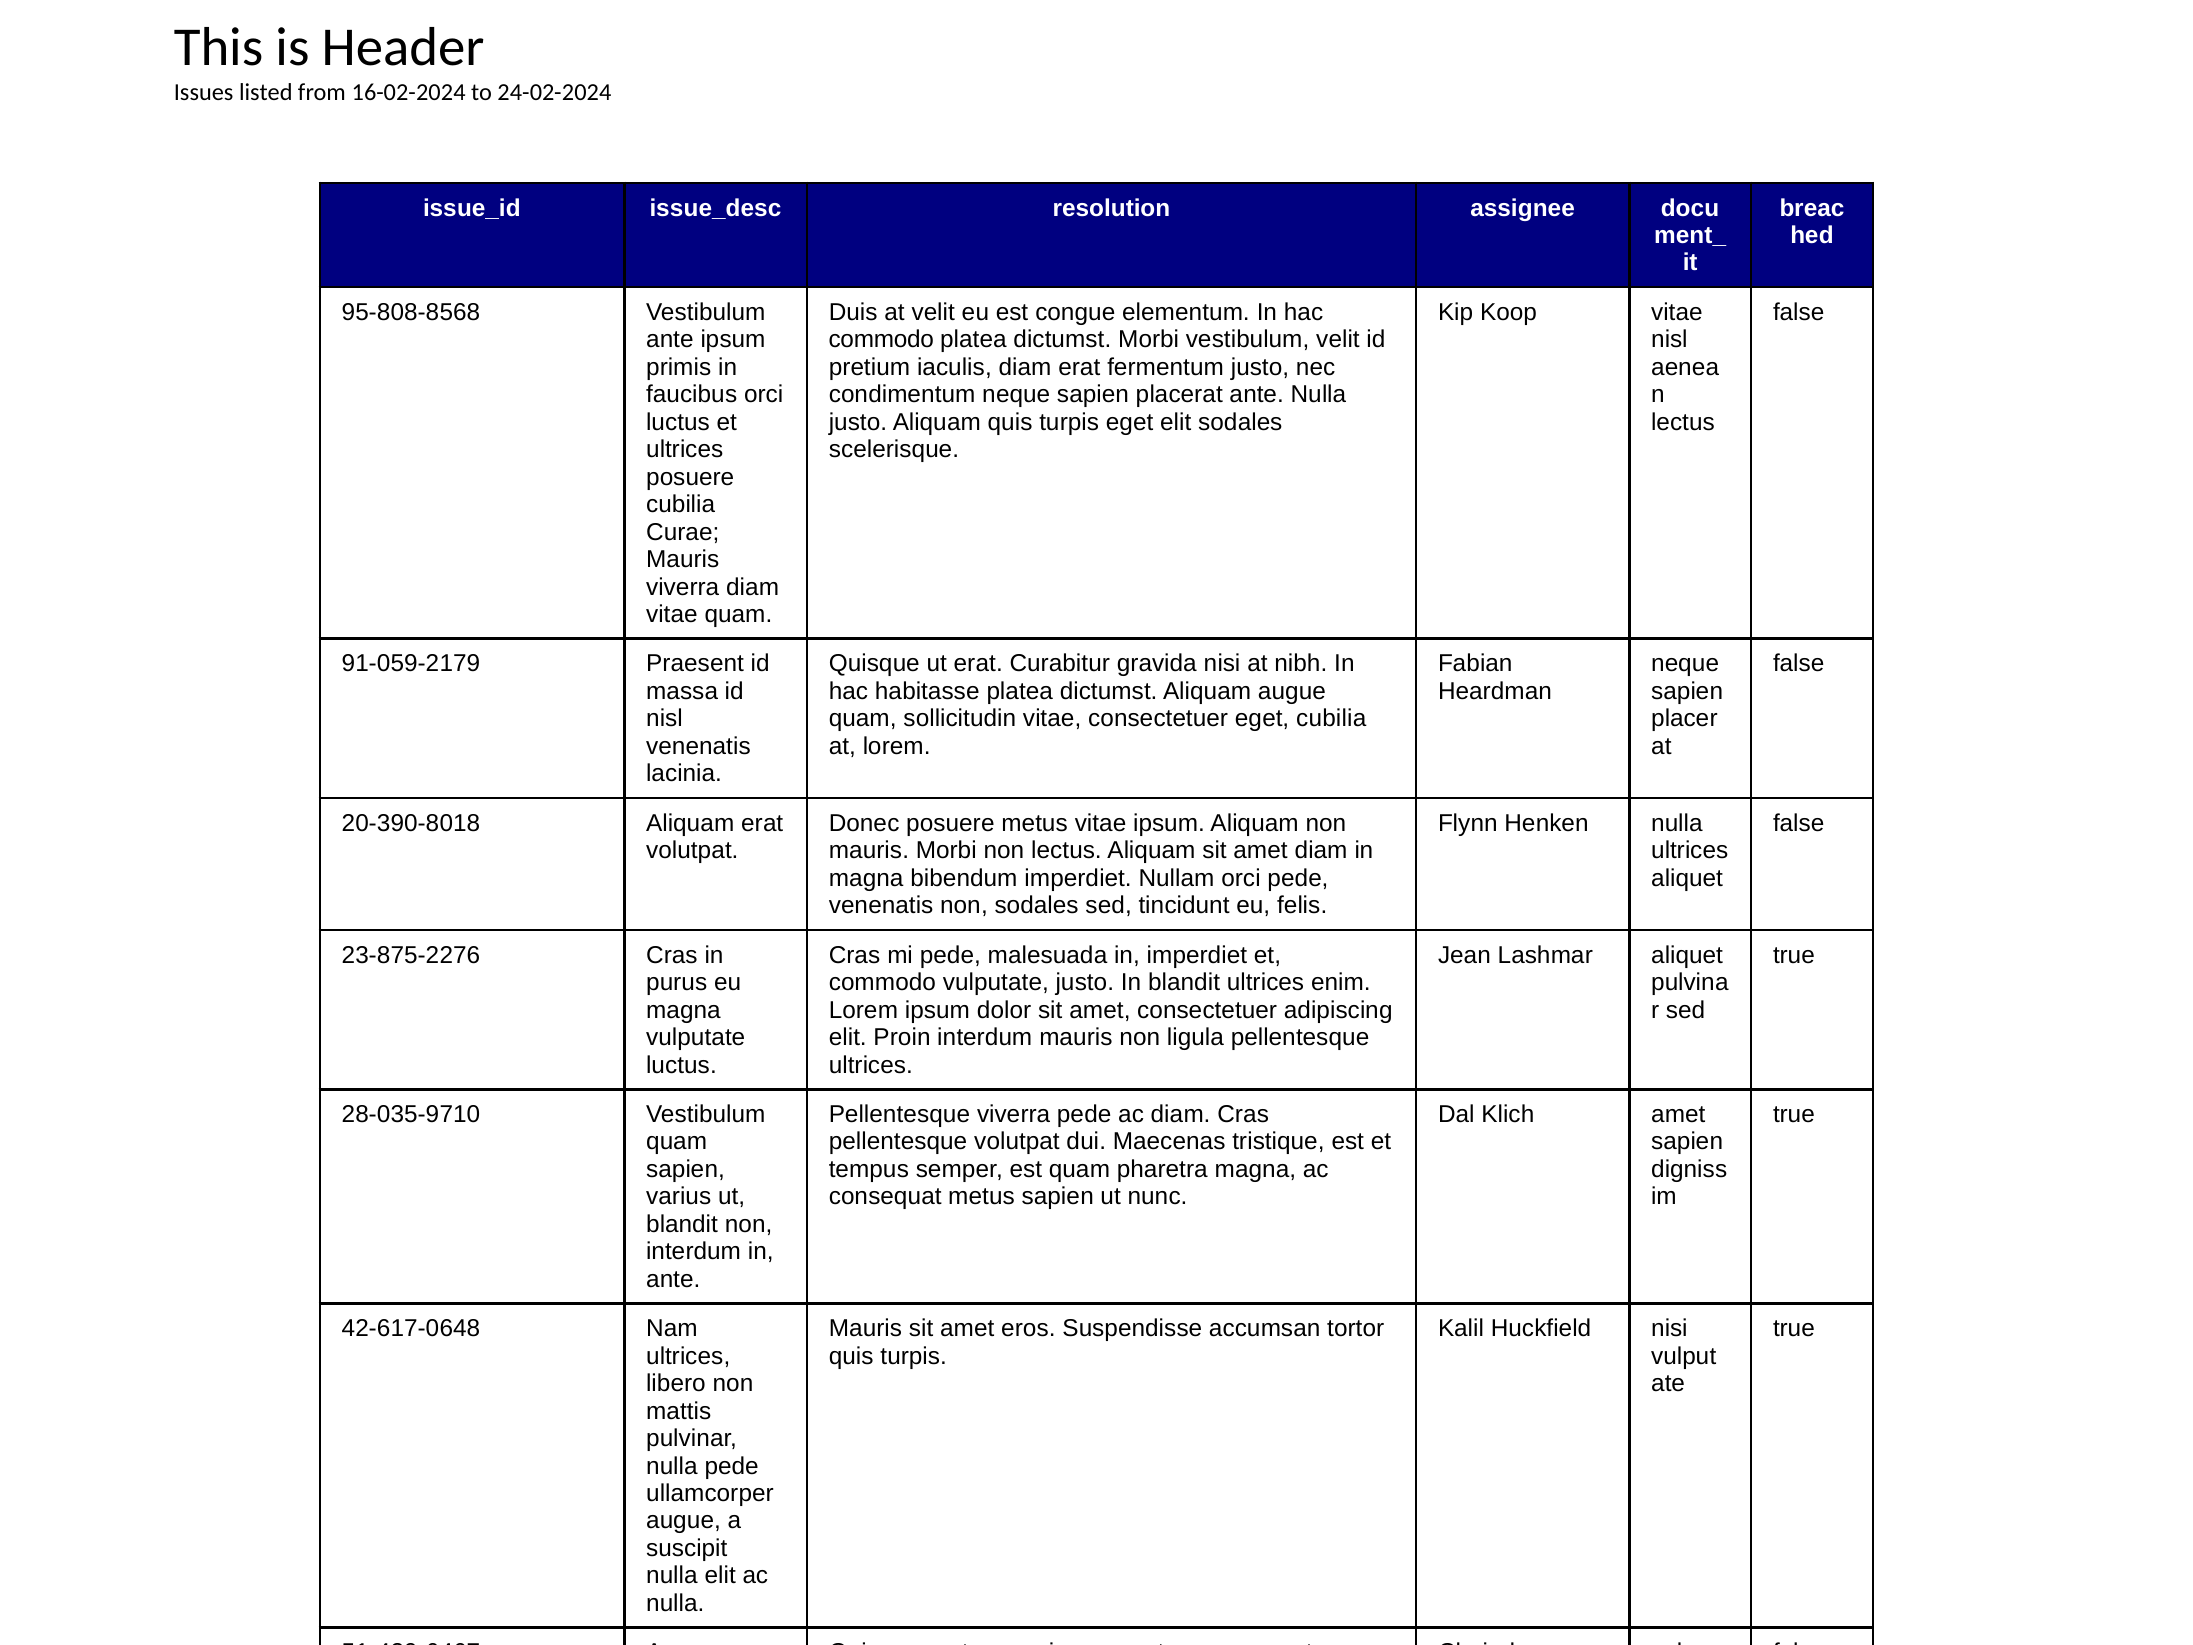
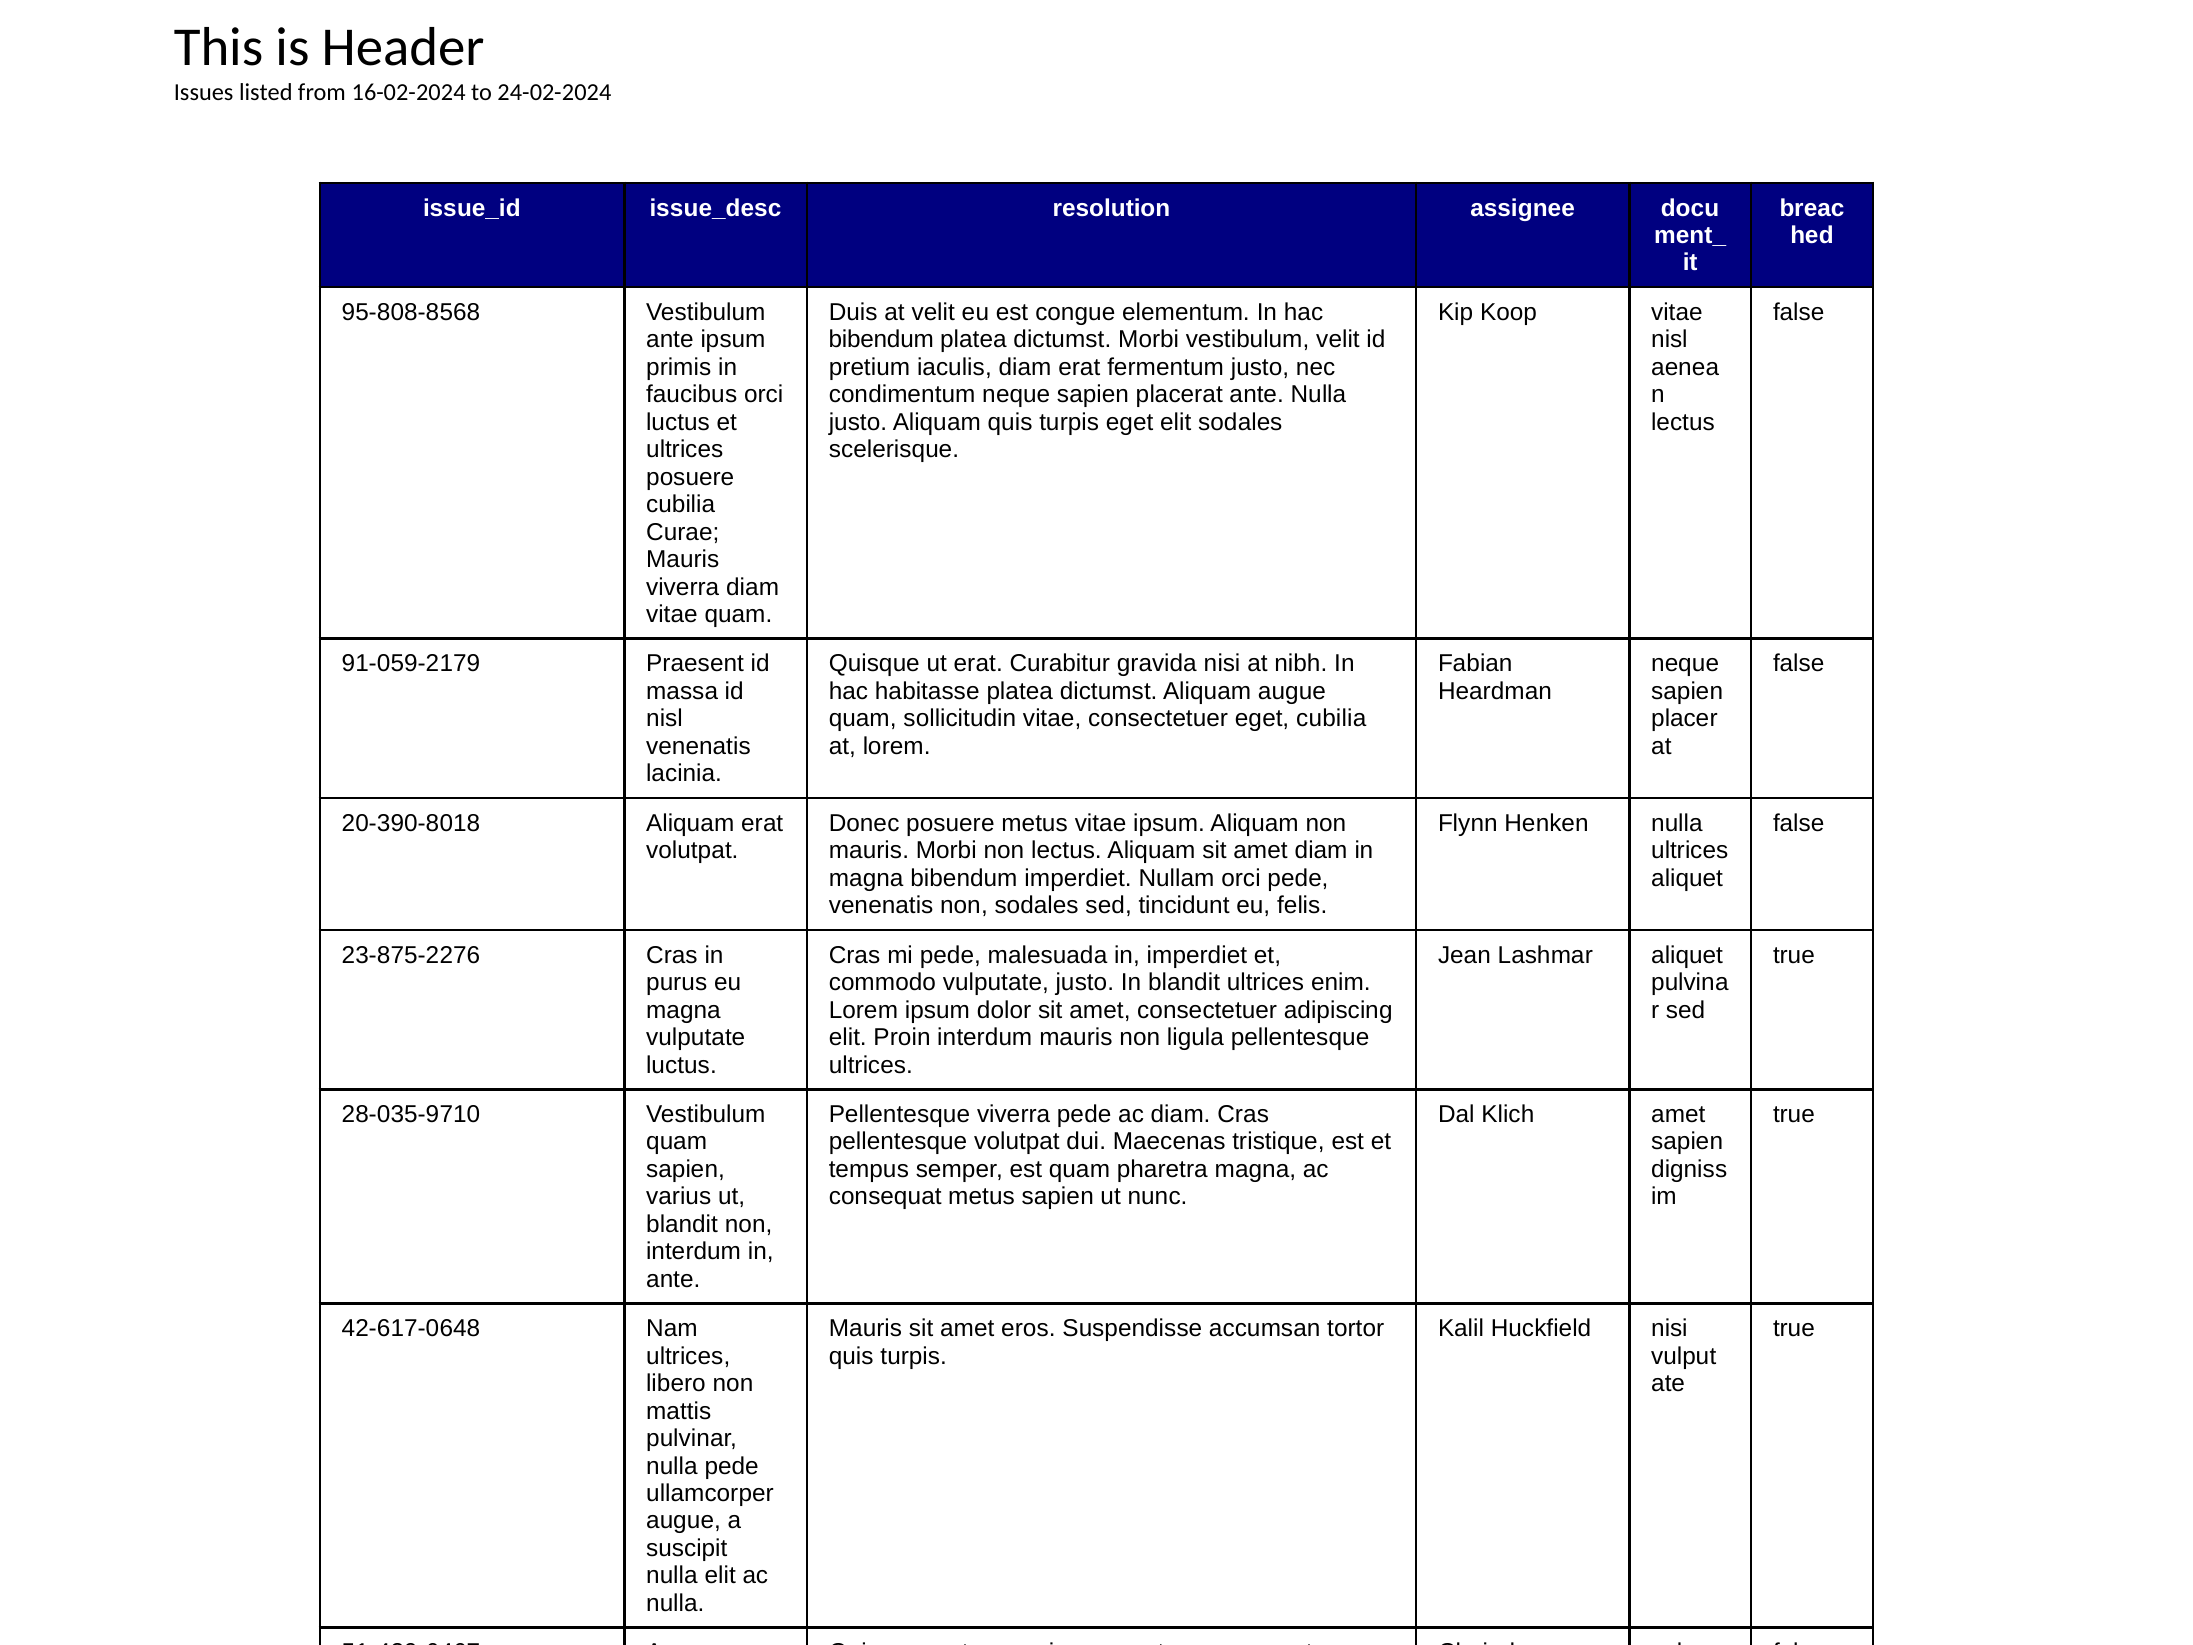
commodo: commodo -> bibendum (881, 340)
